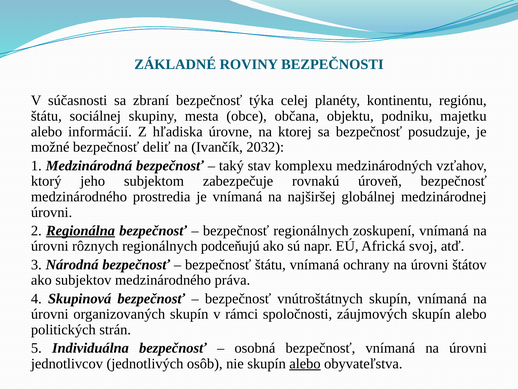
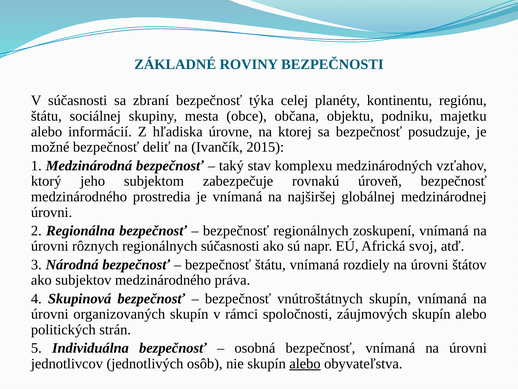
2032: 2032 -> 2015 (265, 147)
Regionálna underline: present -> none (81, 230)
regionálnych podceňujú: podceňujú -> súčasnosti (230, 246)
ochrany: ochrany -> rozdiely (366, 264)
